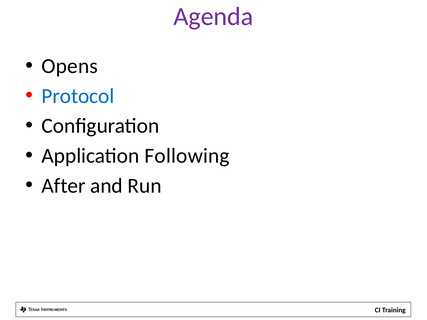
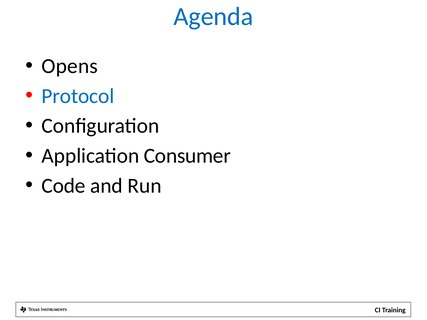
Agenda colour: purple -> blue (213, 17)
Following: Following -> Consumer (187, 156)
After: After -> Code (64, 186)
